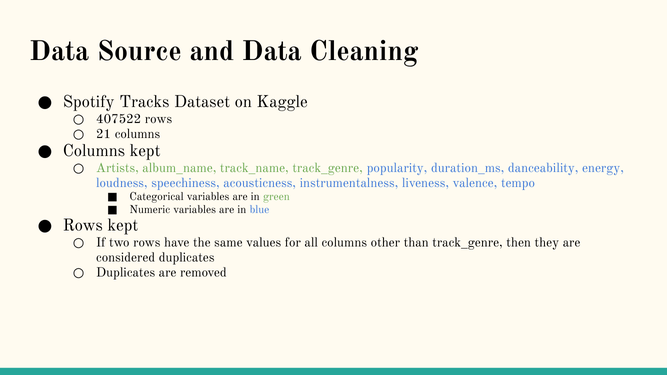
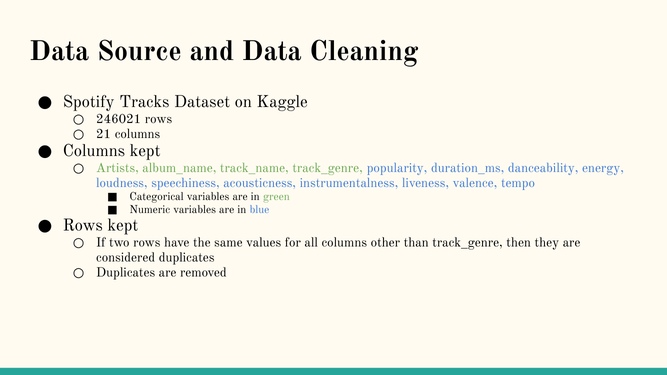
407522: 407522 -> 246021 (119, 119)
